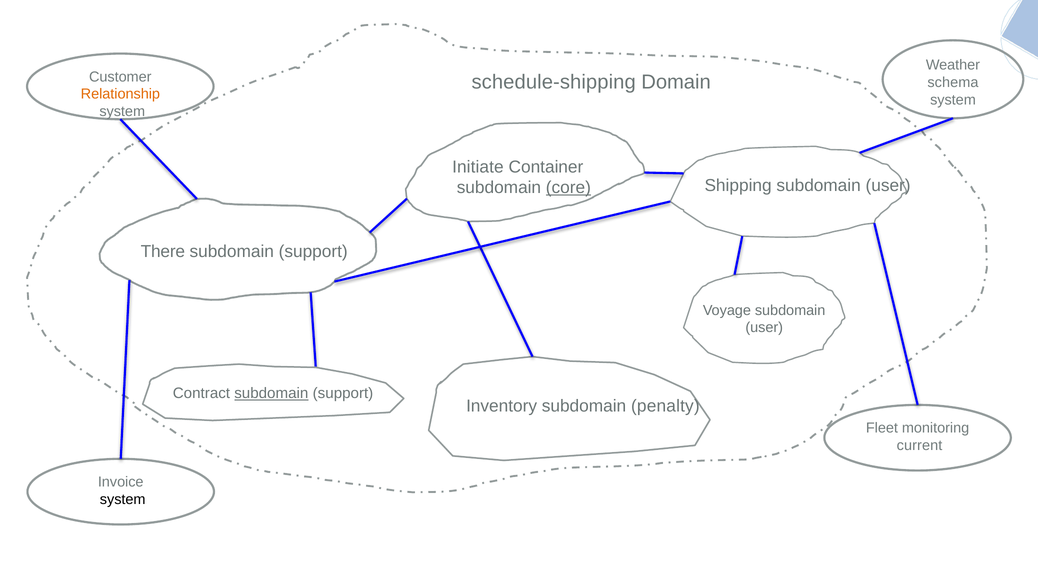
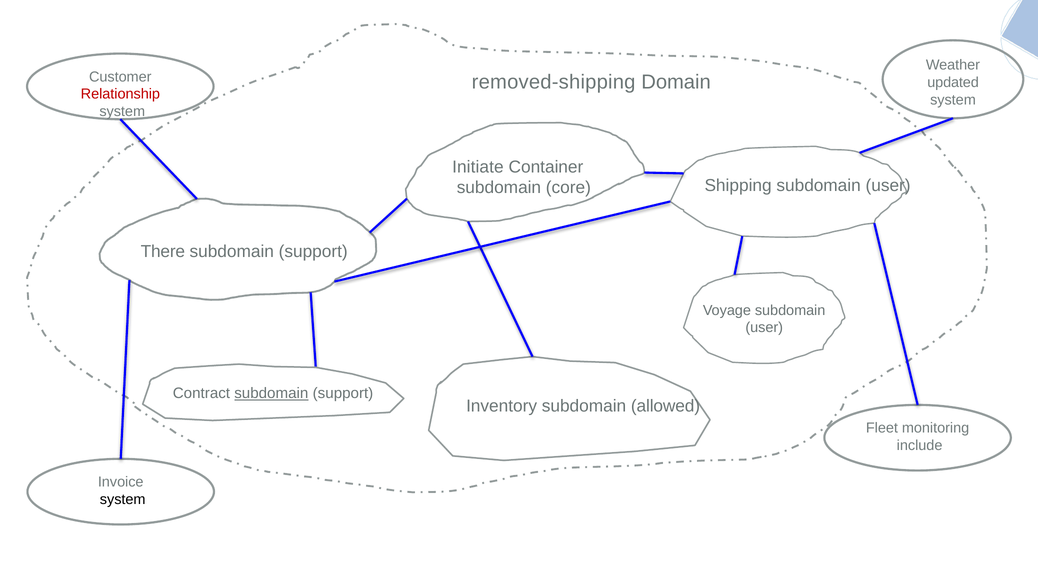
schedule-shipping: schedule-shipping -> removed-shipping (554, 82)
schema: schema -> updated (953, 83)
Relationship colour: orange -> red (120, 94)
core underline: present -> none (568, 188)
penalty: penalty -> allowed (666, 406)
current: current -> include (920, 445)
